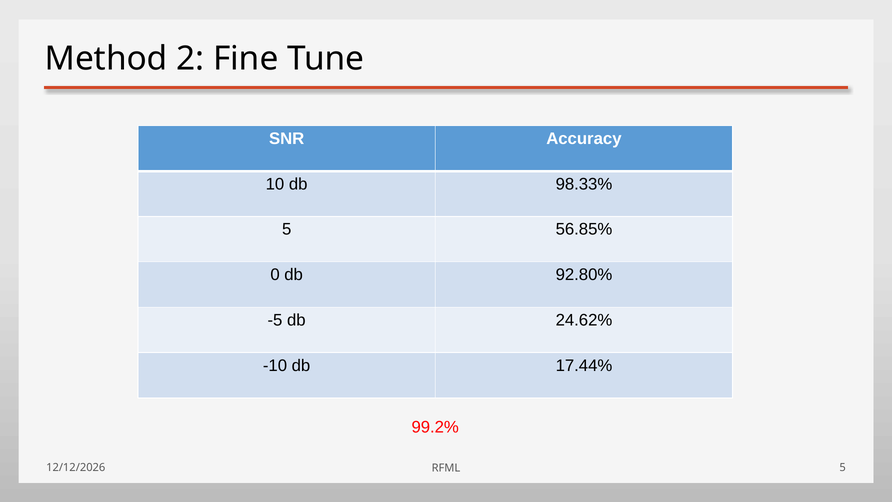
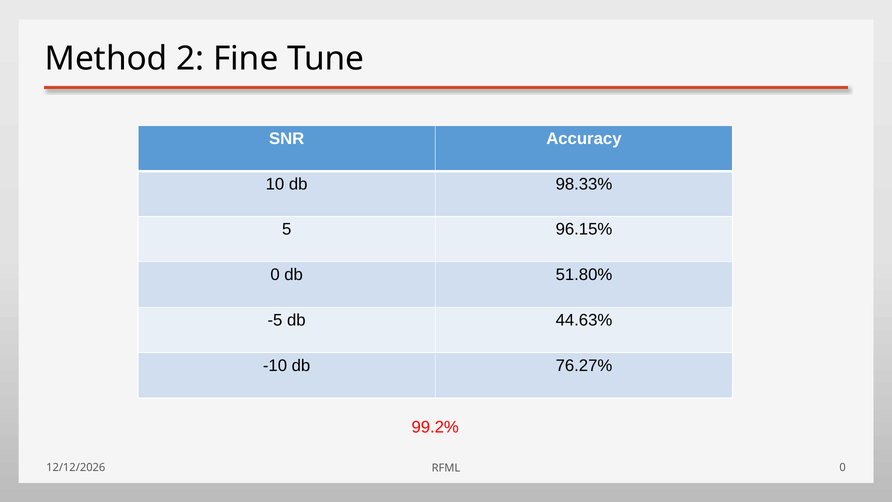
56.85%: 56.85% -> 96.15% (584, 229)
92.80%: 92.80% -> 51.80% (584, 275)
24.62%: 24.62% -> 44.63% (584, 320)
17.44%: 17.44% -> 76.27% (584, 365)
RFML 5: 5 -> 0 (843, 467)
